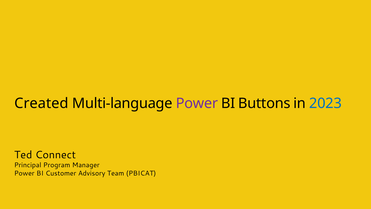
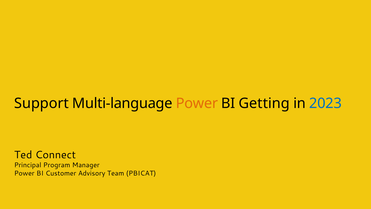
Created: Created -> Support (41, 103)
Power colour: purple -> orange (197, 103)
Buttons: Buttons -> Getting (264, 103)
